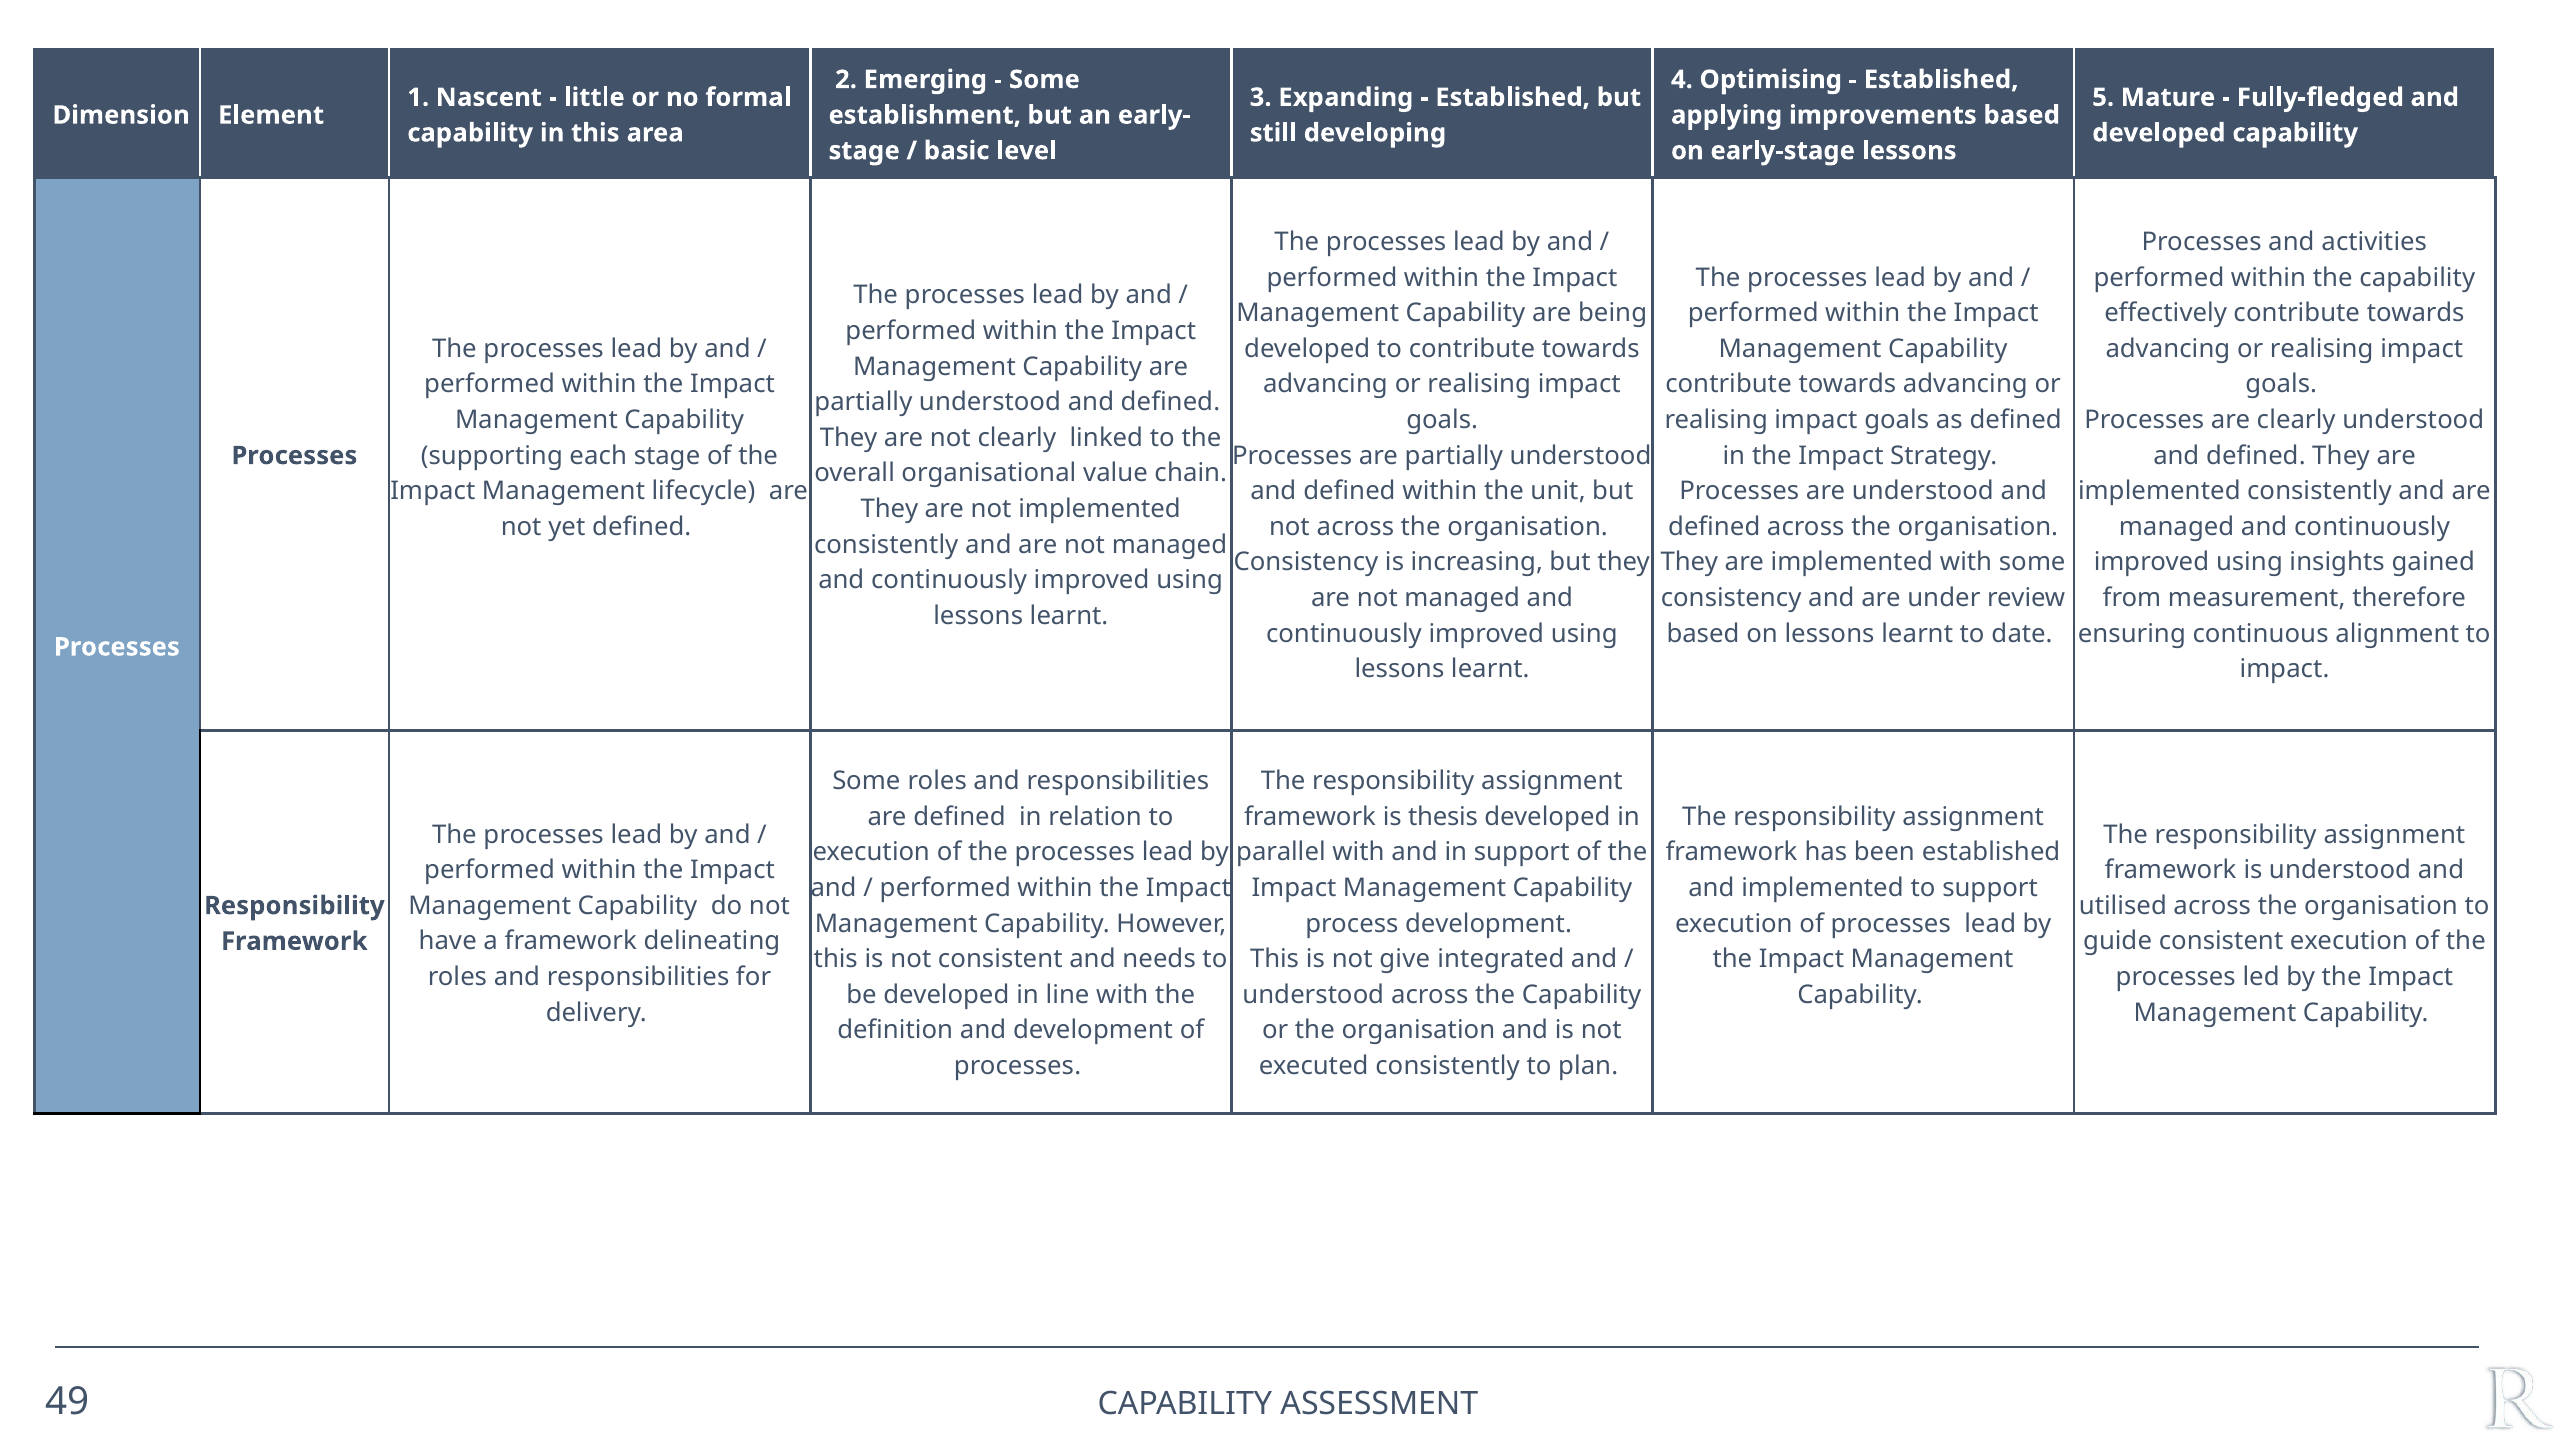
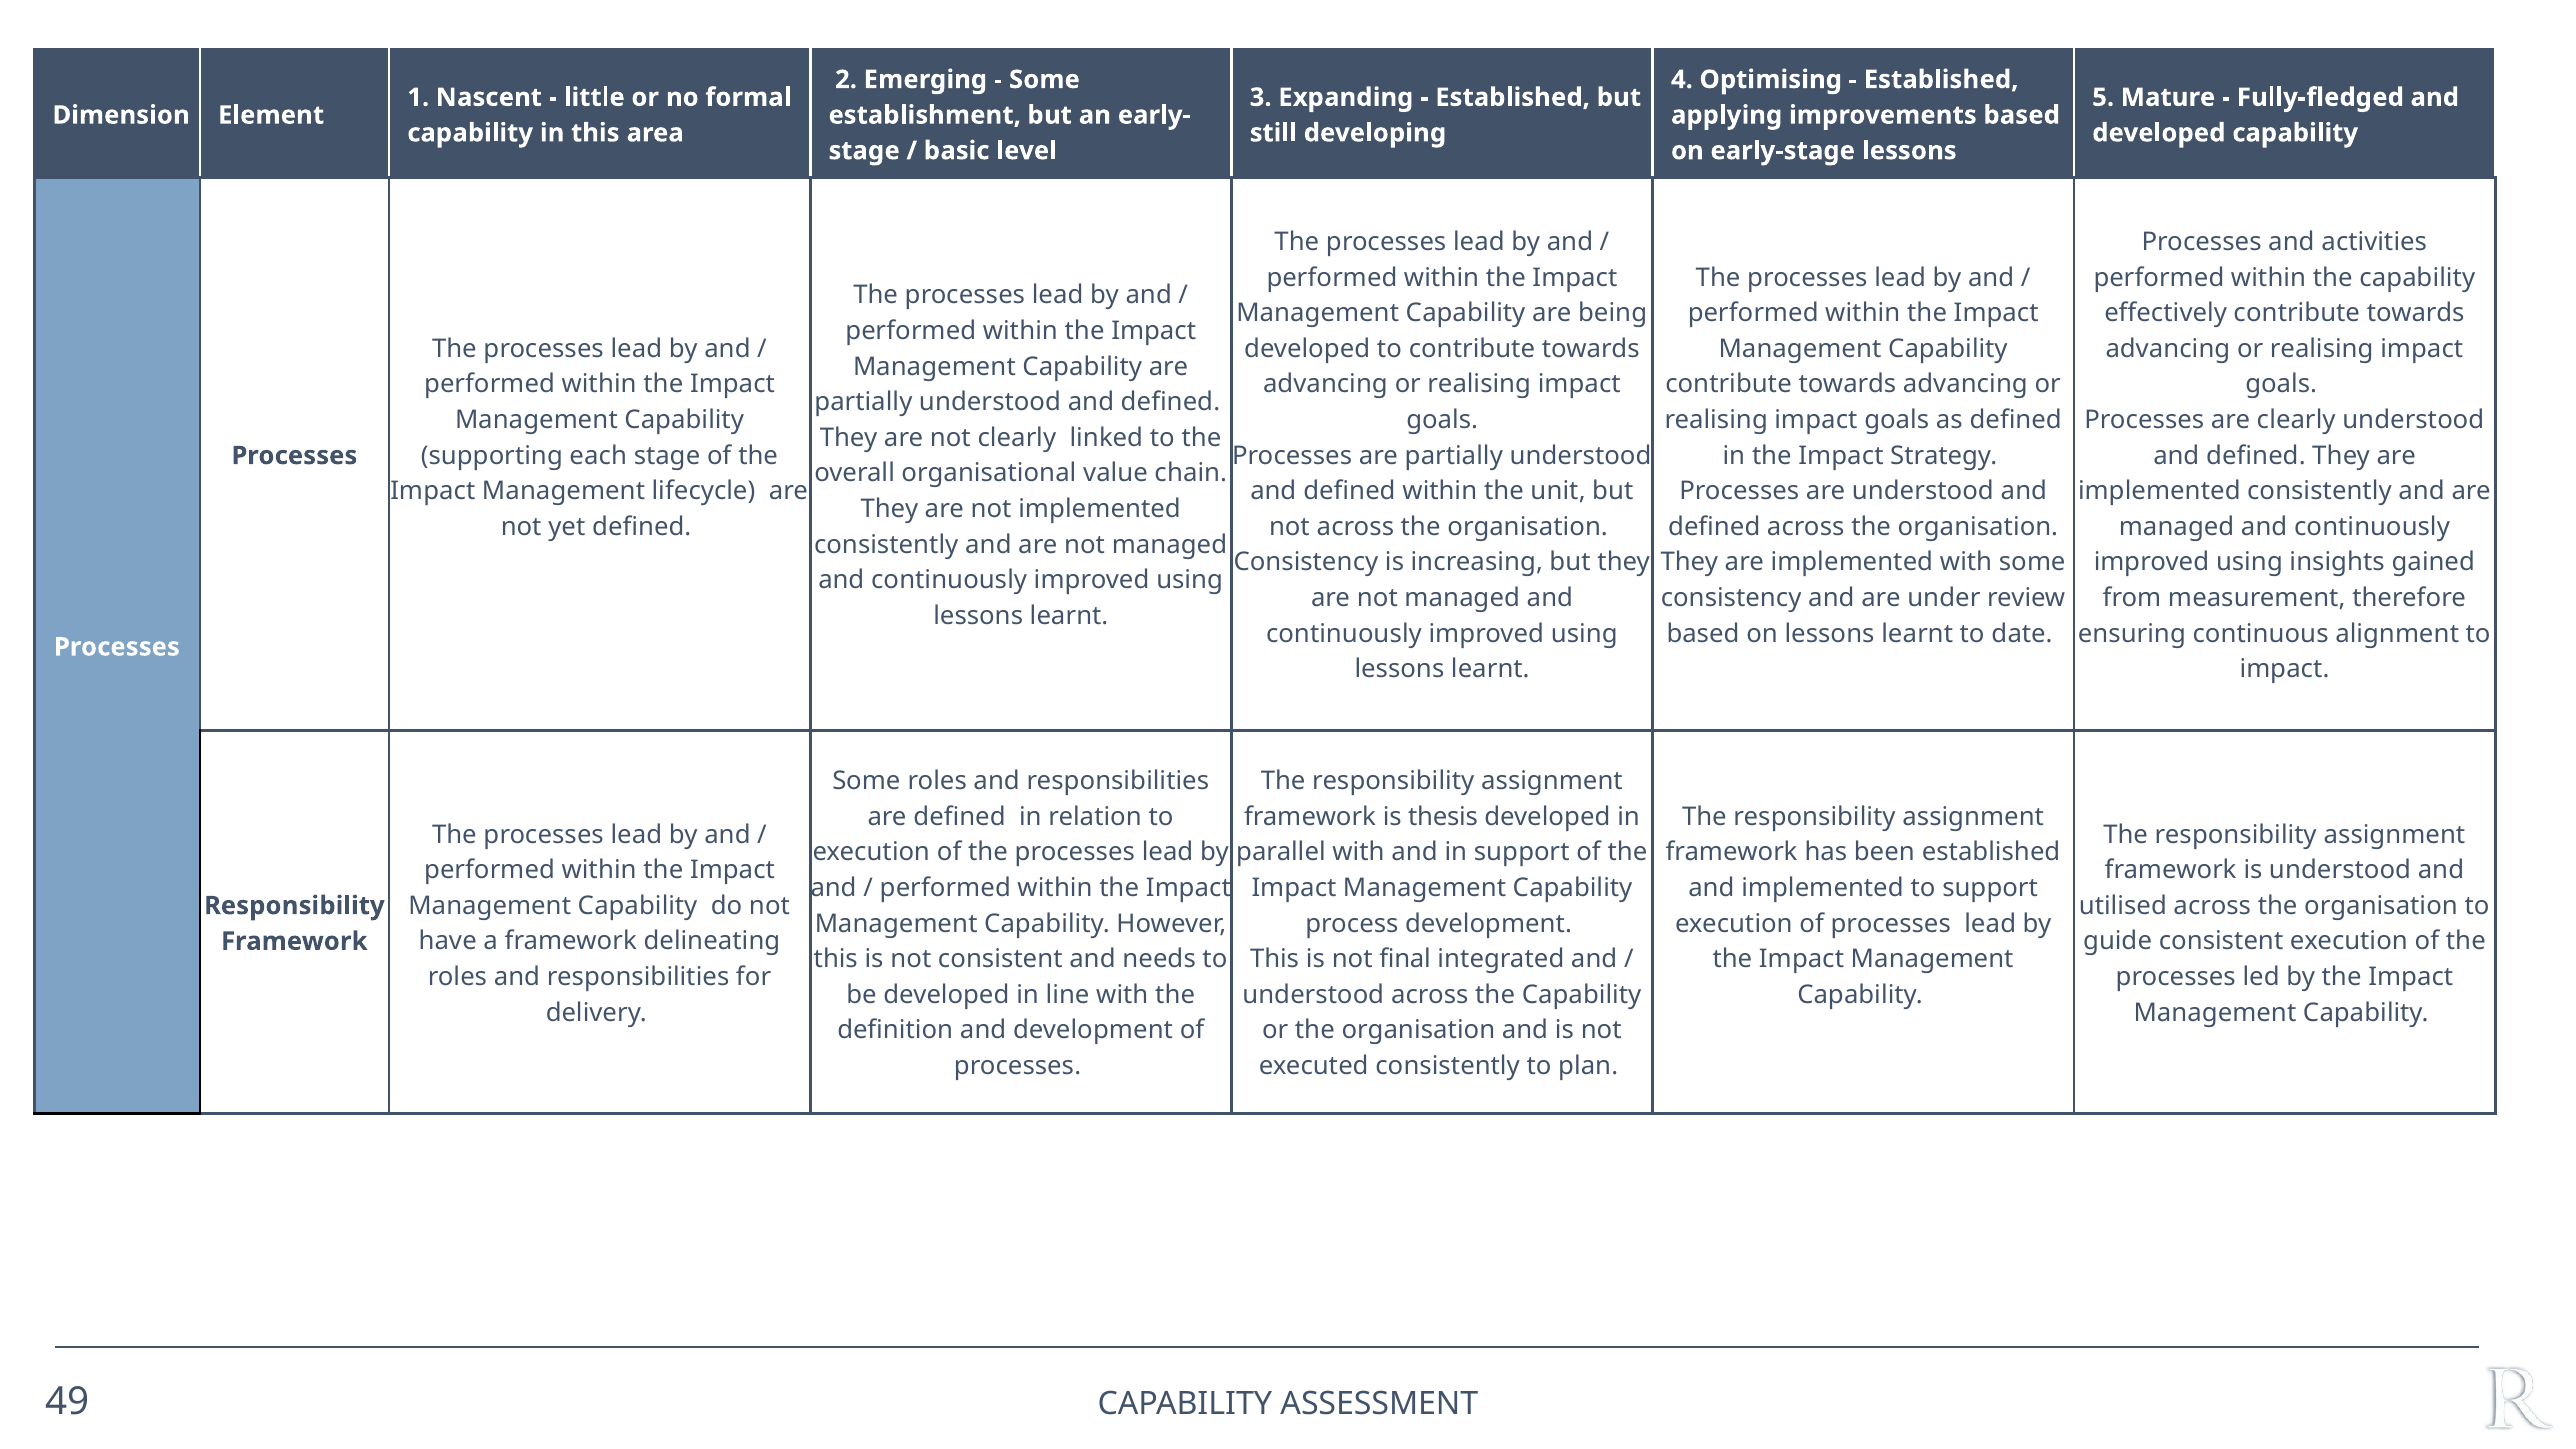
give: give -> final (1405, 959)
